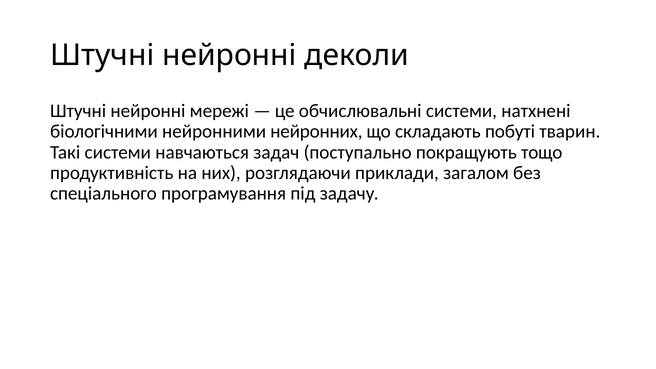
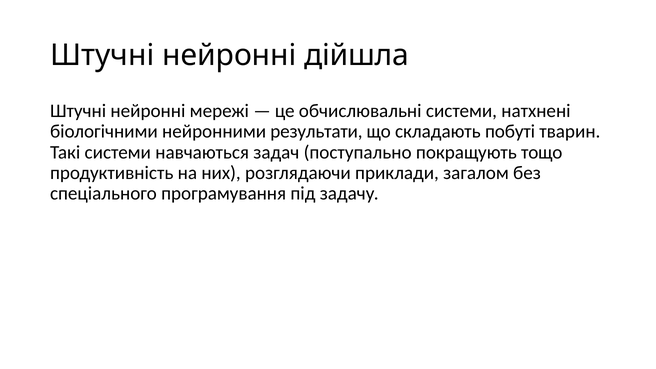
деколи: деколи -> дійшла (357, 55)
нейронних: нейронних -> результати (316, 132)
